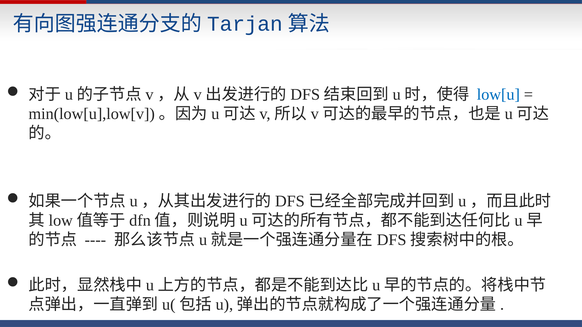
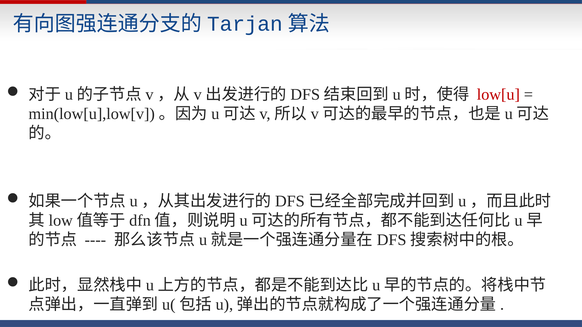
low[u colour: blue -> red (498, 95)
